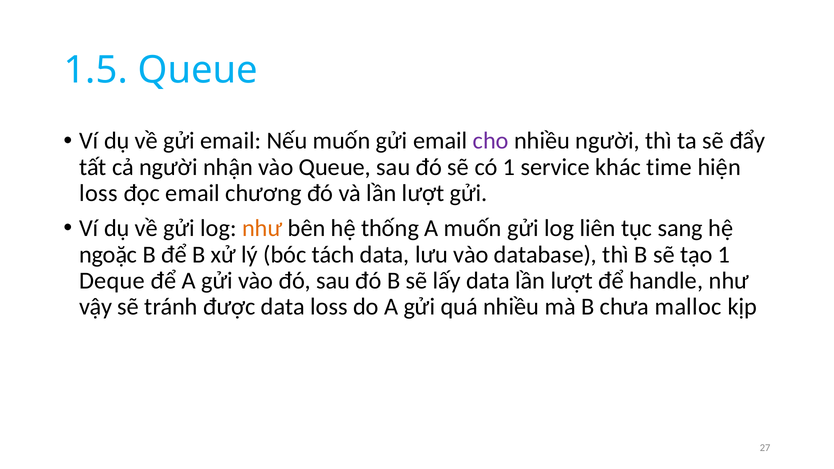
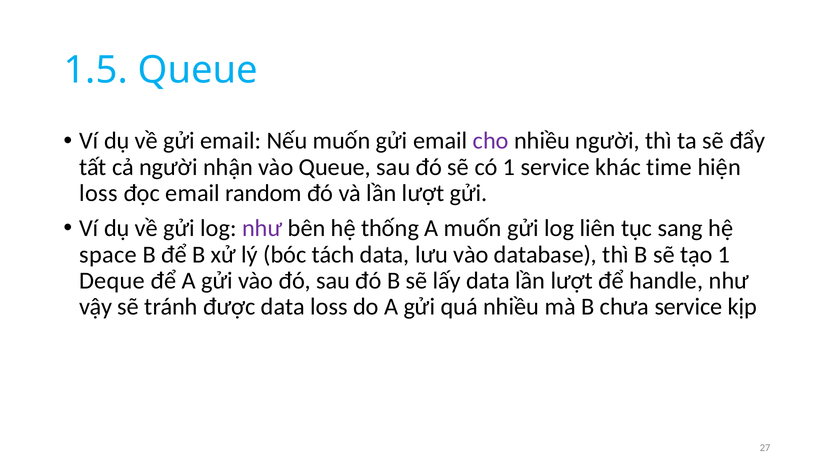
chương: chương -> random (264, 193)
như colour: orange -> purple (262, 228)
ngoặc: ngoặc -> space (108, 255)
chưa malloc: malloc -> service (688, 307)
